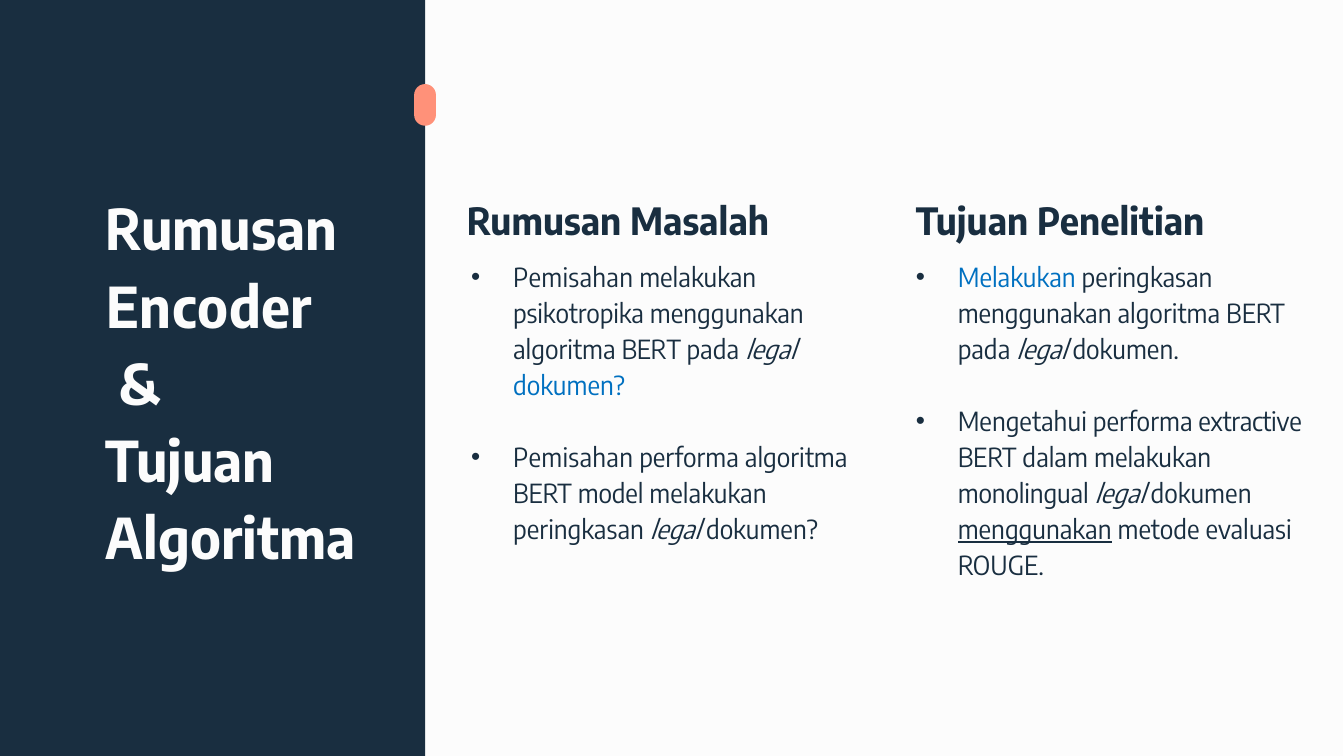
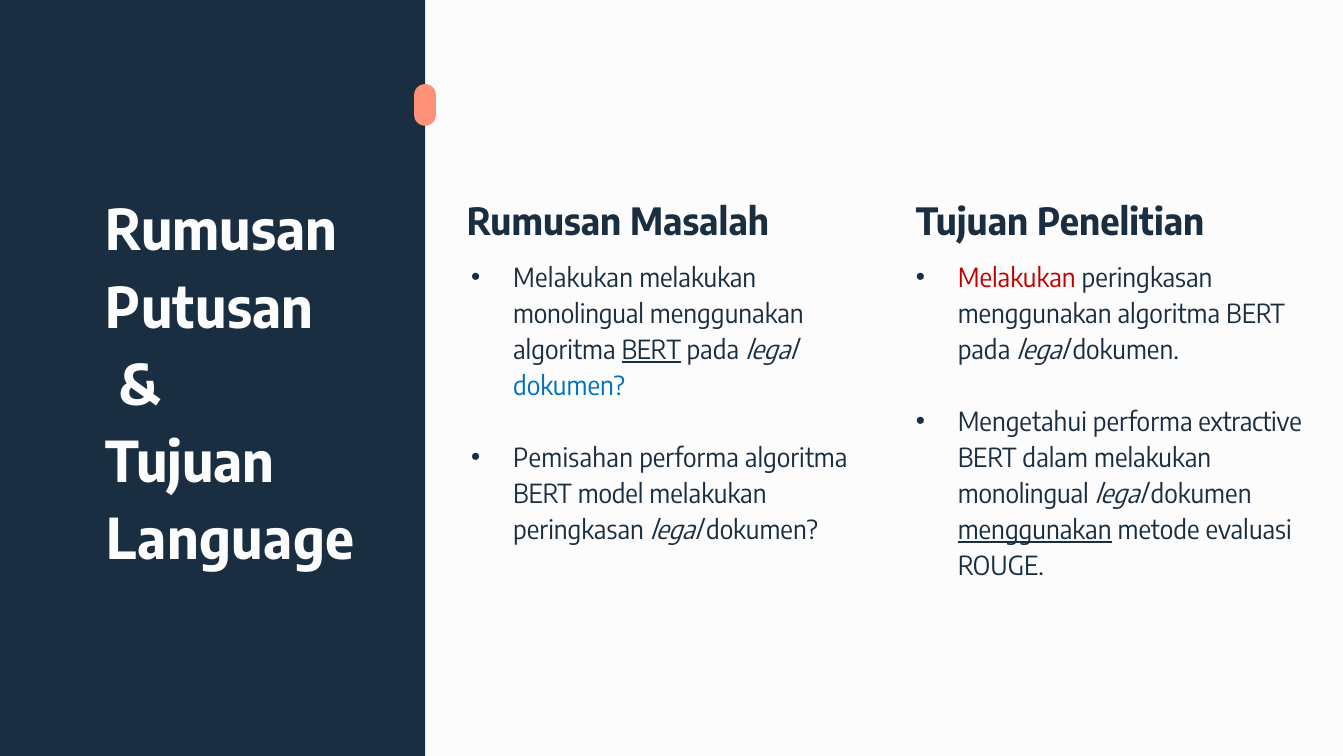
Pemisahan: Pemisahan -> Melakukan (573, 278)
Melakukan colour: blue -> red (1017, 278)
Encoder: Encoder -> Putusan (210, 309)
psikotropika: psikotropika -> monolingual (579, 314)
BERT underline: none -> present (651, 350)
Algoritma: Algoritma -> Language (231, 541)
